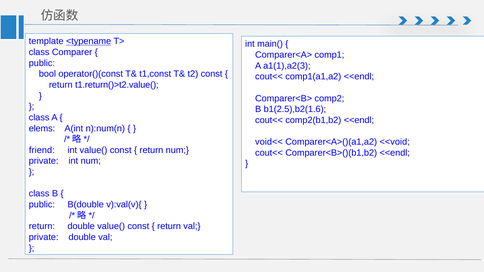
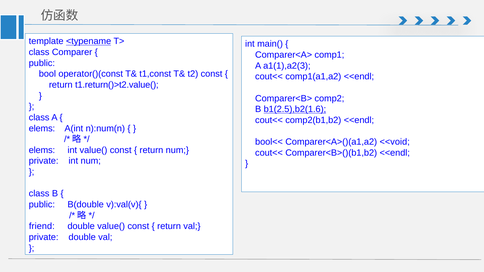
b1(2.5),b2(1.6 underline: none -> present (295, 109)
void<<: void<< -> bool<< (269, 142)
friend: friend -> elems (42, 150)
return: return -> friend (42, 226)
